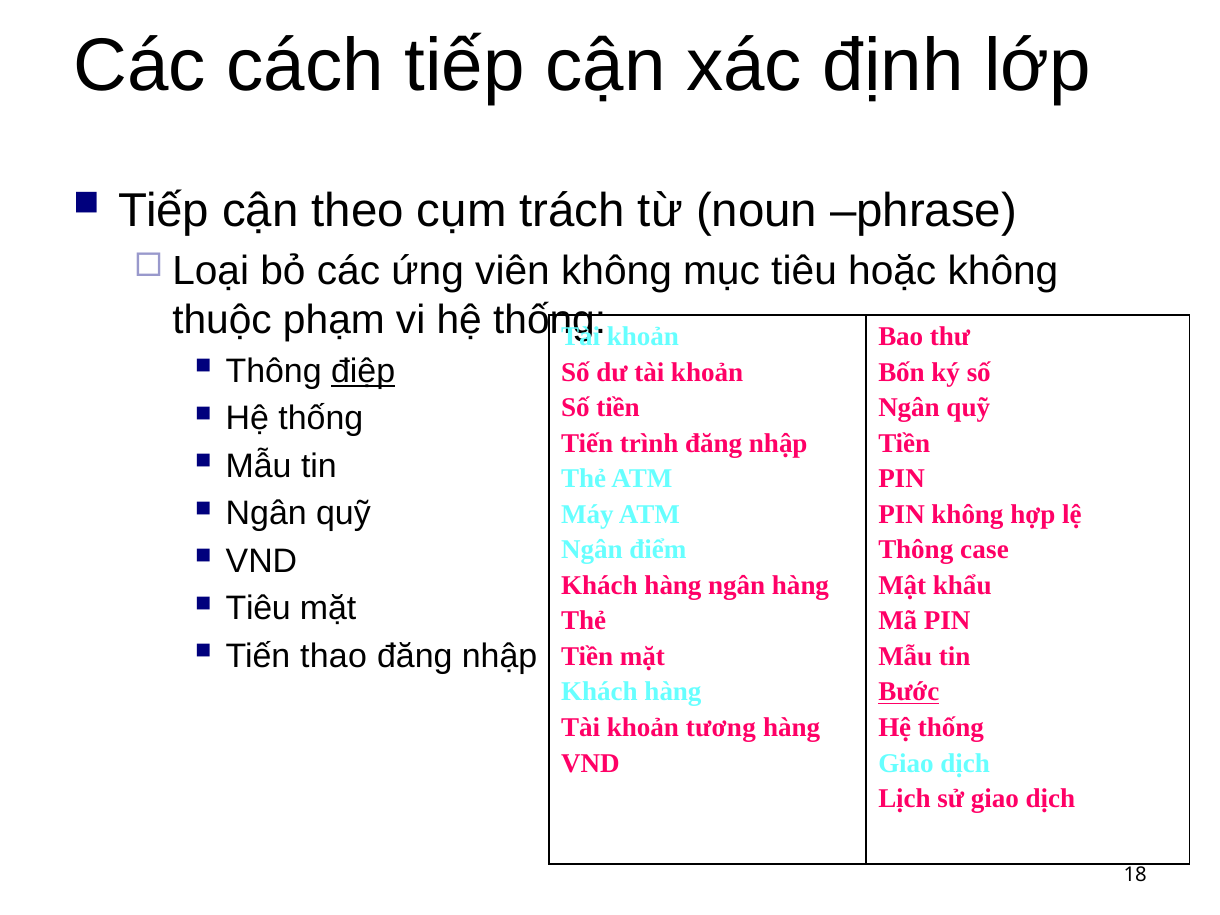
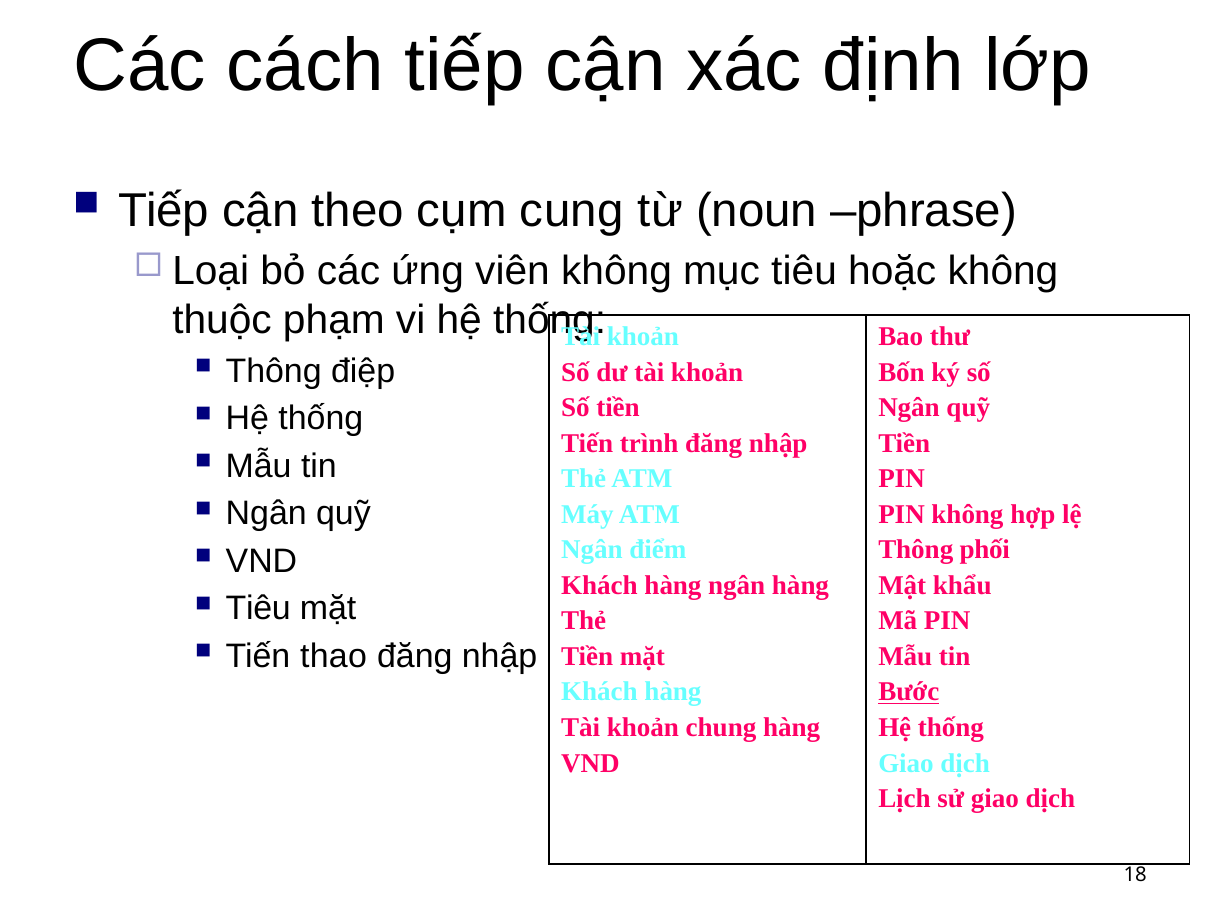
trách: trách -> cung (572, 211)
điệp underline: present -> none (363, 371)
case: case -> phối (985, 550)
tương: tương -> chung (721, 728)
